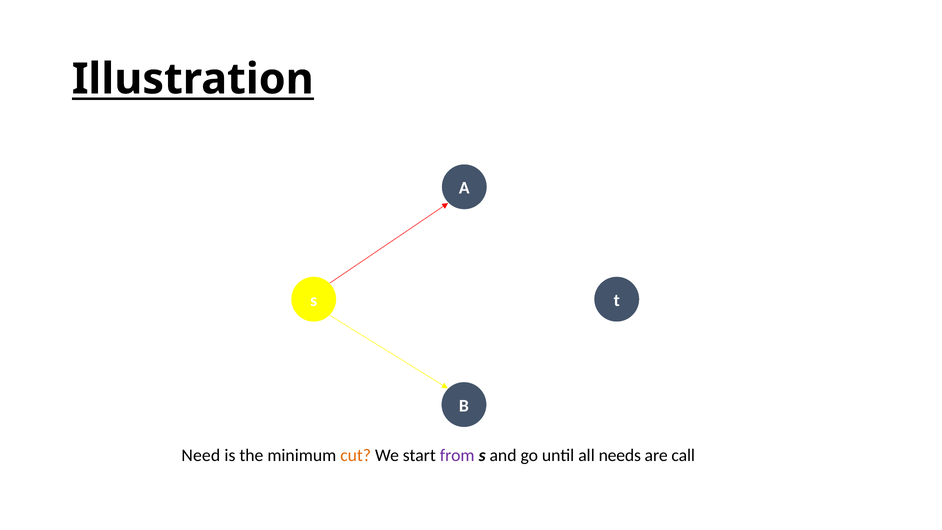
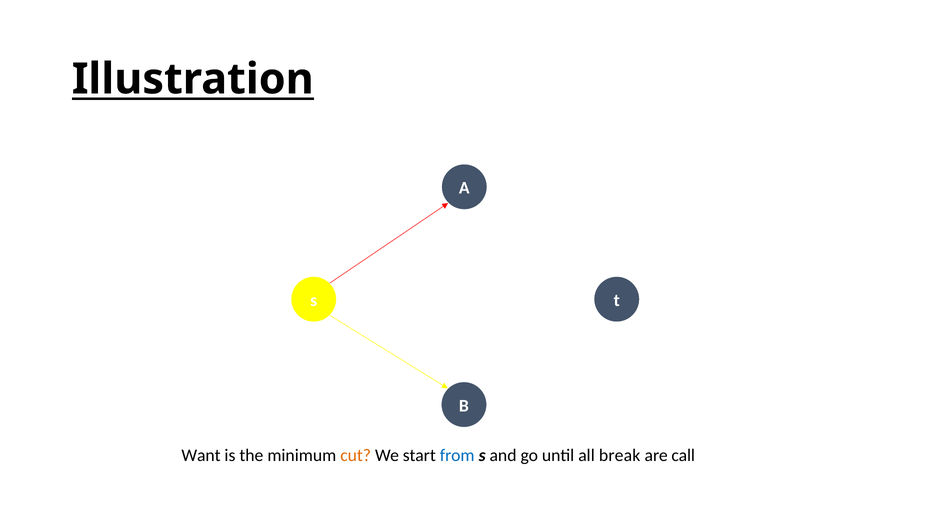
Need: Need -> Want (201, 456)
from colour: purple -> blue (457, 456)
needs: needs -> break (620, 456)
